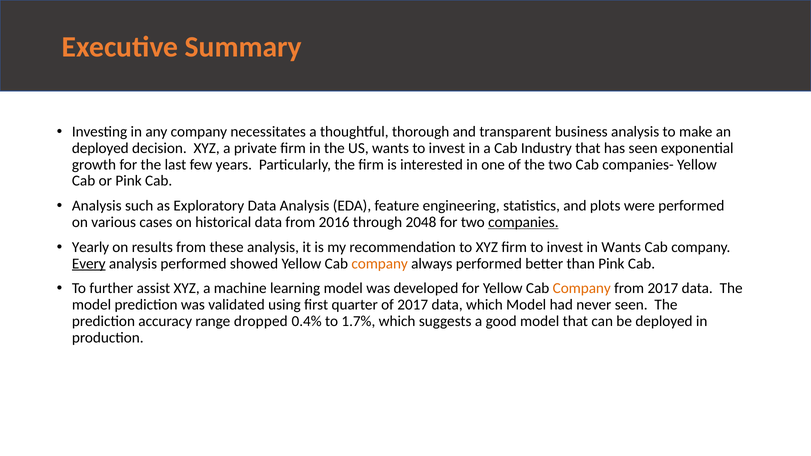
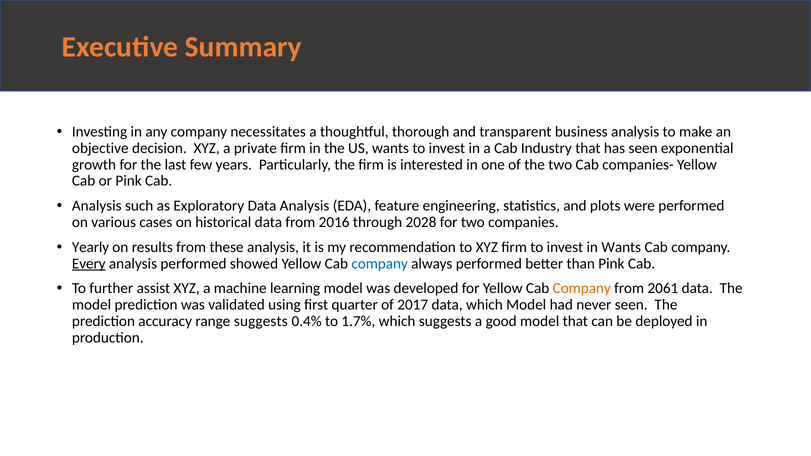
deployed: deployed -> objective (100, 148)
2048: 2048 -> 2028 (421, 222)
companies underline: present -> none (523, 222)
company colour: orange -> blue (380, 264)
from 2017: 2017 -> 2061 (663, 289)
range dropped: dropped -> suggests (261, 321)
